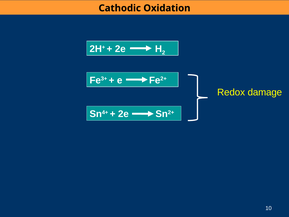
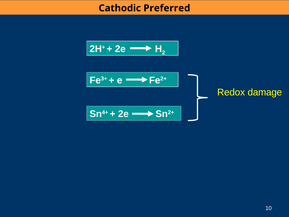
Oxidation: Oxidation -> Preferred (167, 8)
